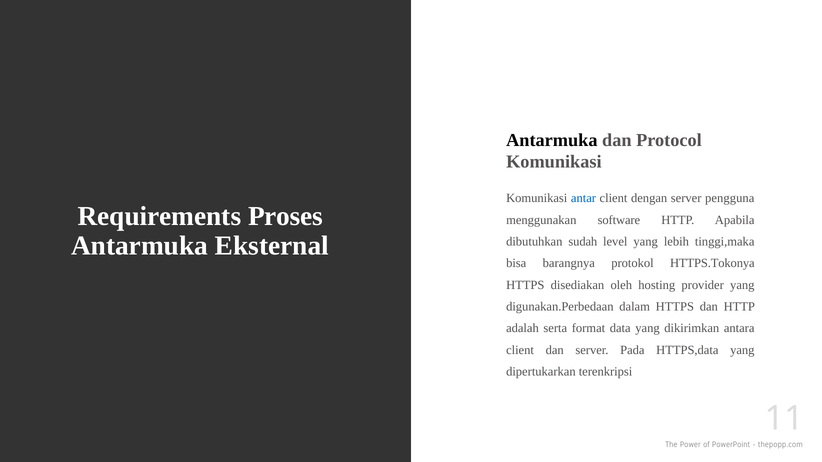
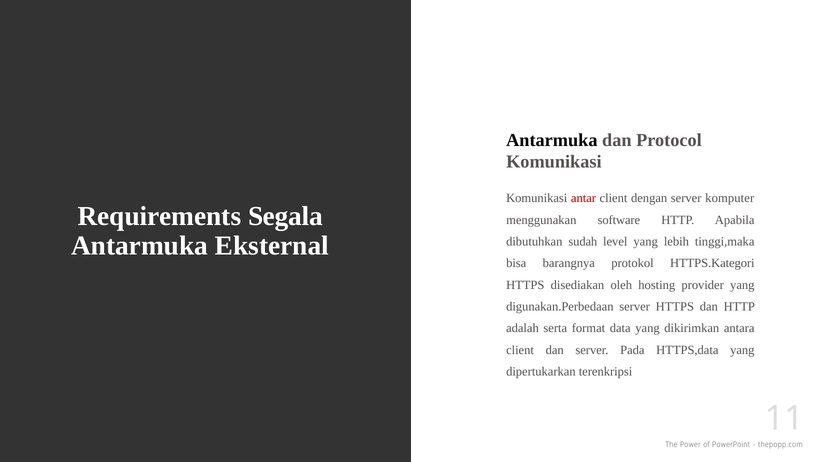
antar colour: blue -> red (584, 198)
pengguna: pengguna -> komputer (730, 198)
Proses: Proses -> Segala (285, 216)
HTTPS.Tokonya: HTTPS.Tokonya -> HTTPS.Kategori (712, 263)
digunakan.Perbedaan dalam: dalam -> server (635, 307)
